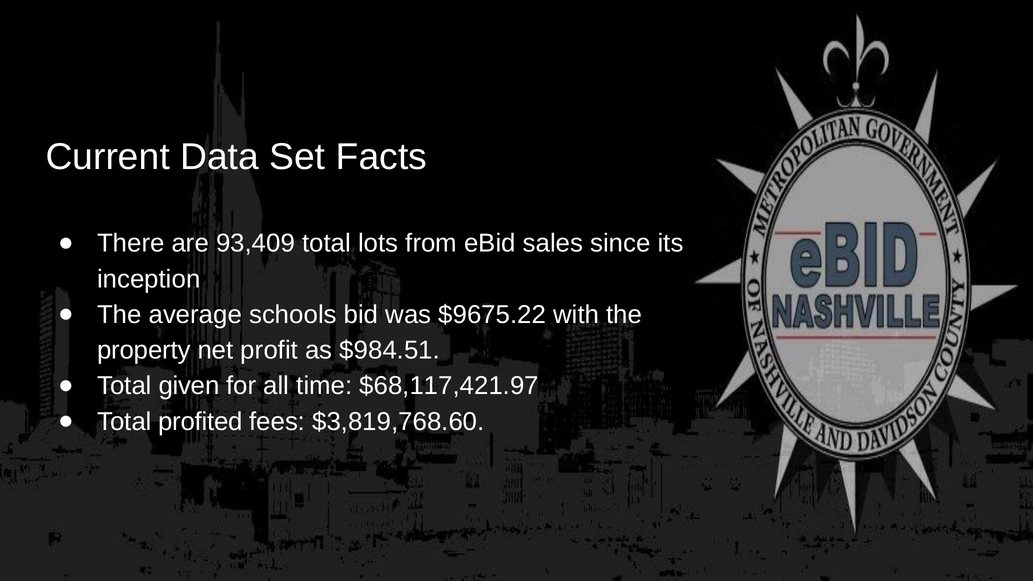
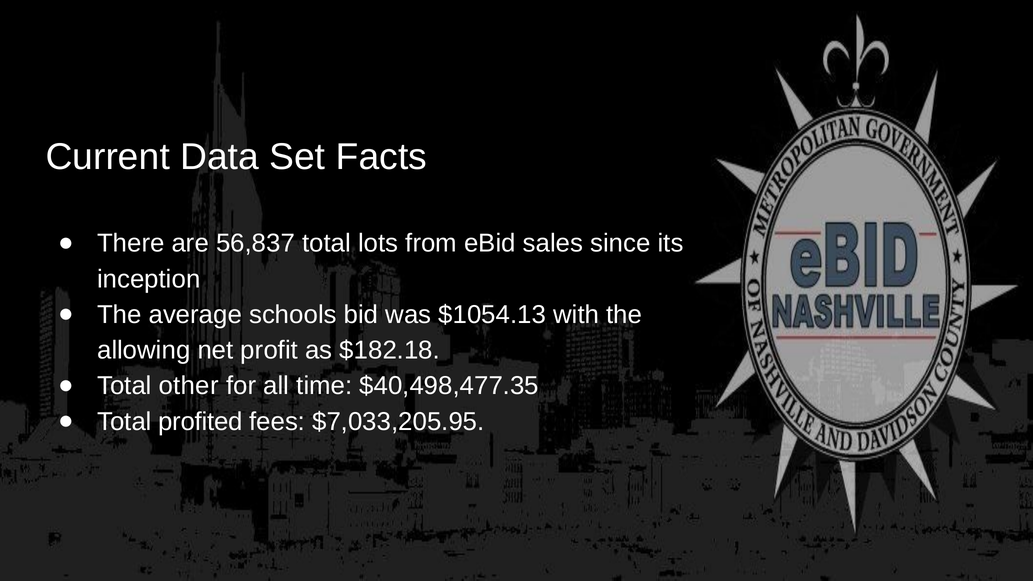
93,409: 93,409 -> 56,837 (256, 243)
$9675.22: $9675.22 -> $1054.13 (492, 315)
property: property -> allowing (144, 350)
$984.51: $984.51 -> $182.18 (390, 350)
given: given -> other (189, 386)
$68,117,421.97: $68,117,421.97 -> $40,498,477.35 (449, 386)
$3,819,768.60: $3,819,768.60 -> $7,033,205.95 (398, 422)
